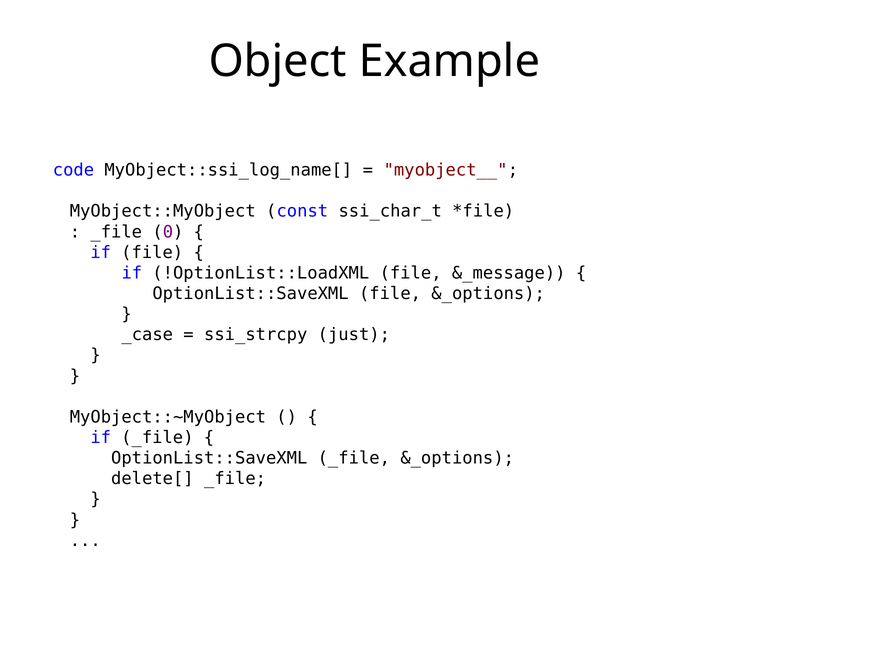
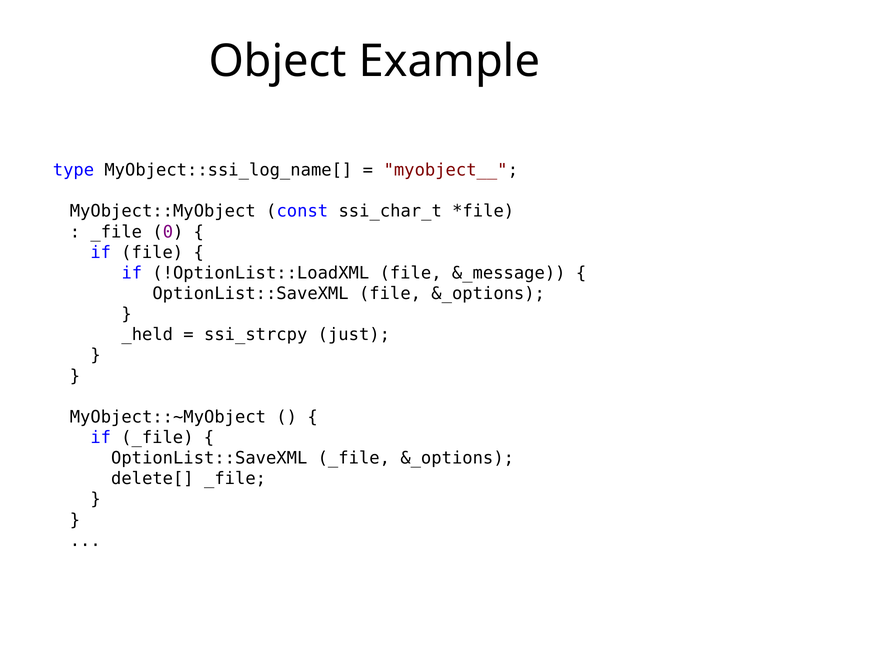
code: code -> type (73, 170)
_case: _case -> _held (147, 335)
